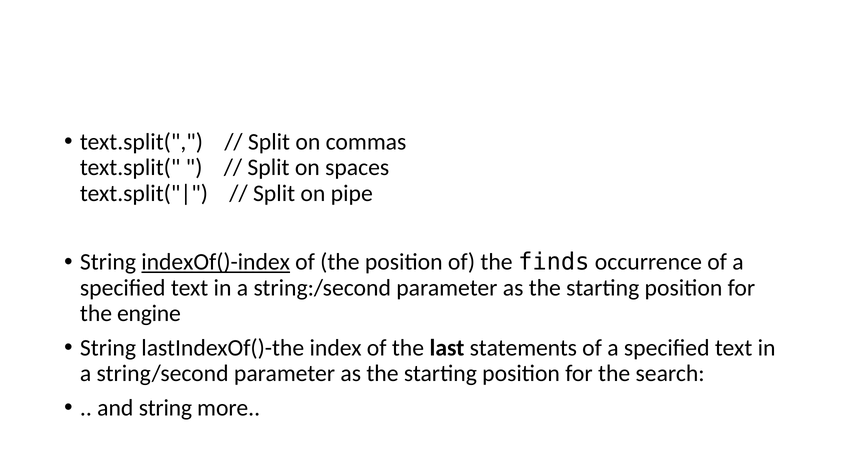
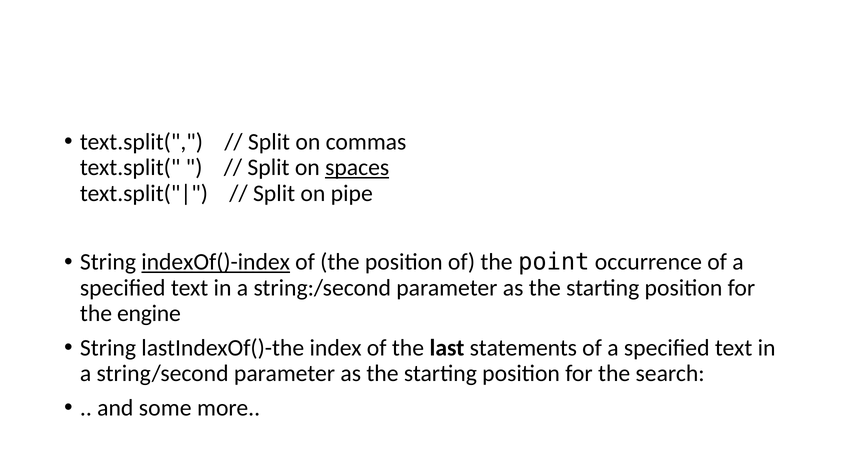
spaces underline: none -> present (357, 168)
finds: finds -> point (554, 262)
and string: string -> some (165, 407)
